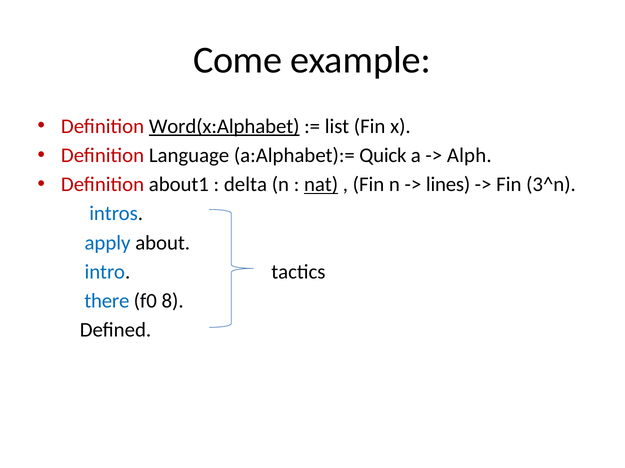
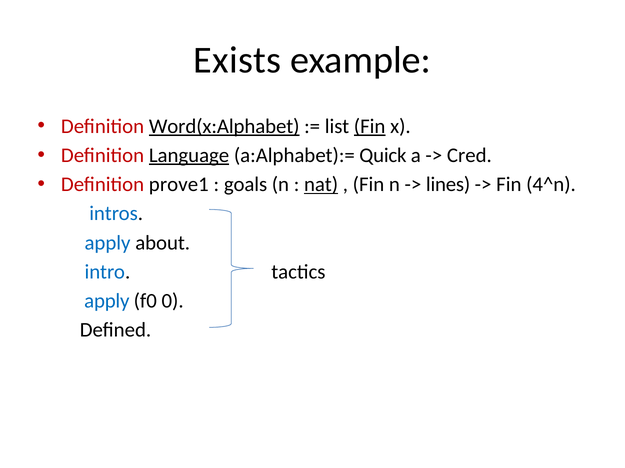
Come: Come -> Exists (237, 61)
Fin underline: none -> present (370, 126)
Language underline: none -> present (189, 156)
Alph: Alph -> Cred (469, 156)
about1: about1 -> prove1 (179, 185)
delta: delta -> goals (246, 185)
3^n: 3^n -> 4^n (551, 185)
there: there -> apply (107, 301)
8: 8 -> 0 (173, 301)
